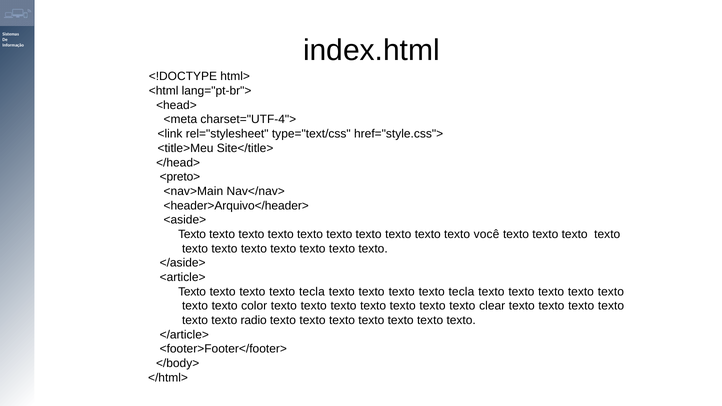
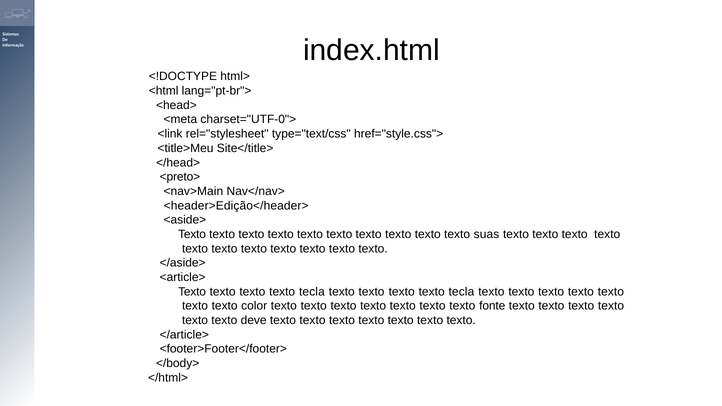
charset="UTF-4">: charset="UTF-4"> -> charset="UTF-0"> (248, 120)
<header>Arquivo</header>: <header>Arquivo</header> -> <header>Edição</header> (236, 206)
você: você -> suas (486, 234)
clear: clear -> fonte (492, 306)
radio: radio -> deve (254, 320)
